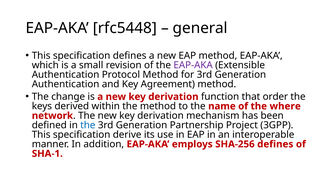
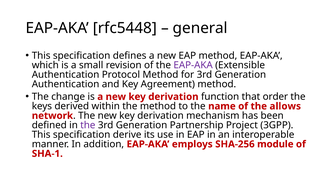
where: where -> allows (285, 106)
the colour: blue -> purple (88, 125)
SHA-256 defines: defines -> module (275, 144)
